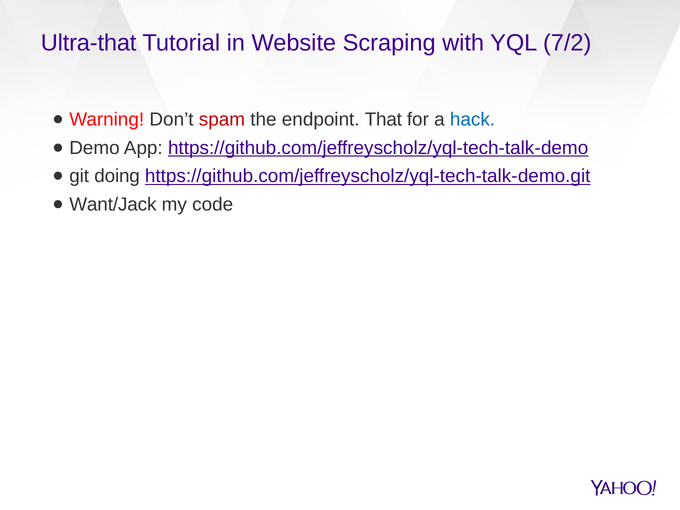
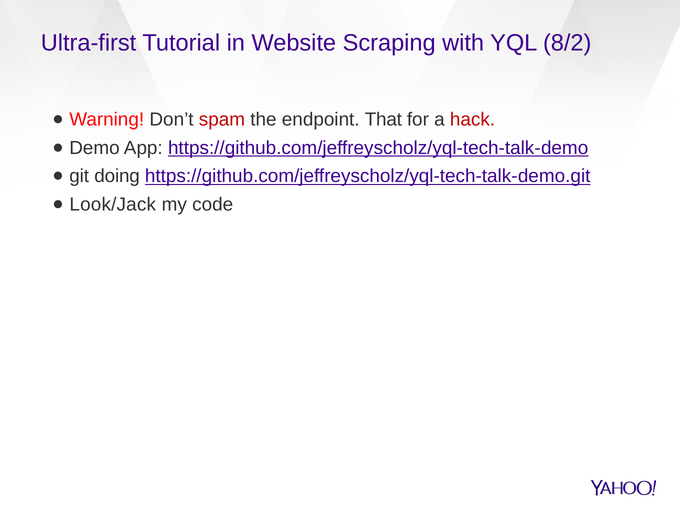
Ultra-that: Ultra-that -> Ultra-first (89, 43)
7/2: 7/2 -> 8/2 (567, 43)
hack colour: blue -> red (473, 119)
Want/Jack: Want/Jack -> Look/Jack (113, 205)
